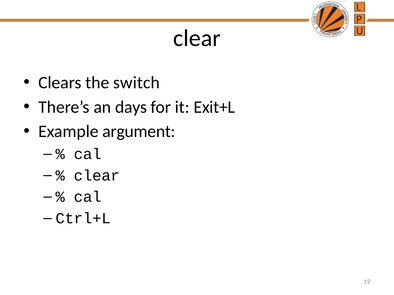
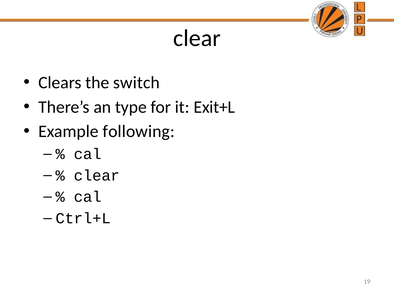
days: days -> type (131, 107)
argument: argument -> following (139, 132)
